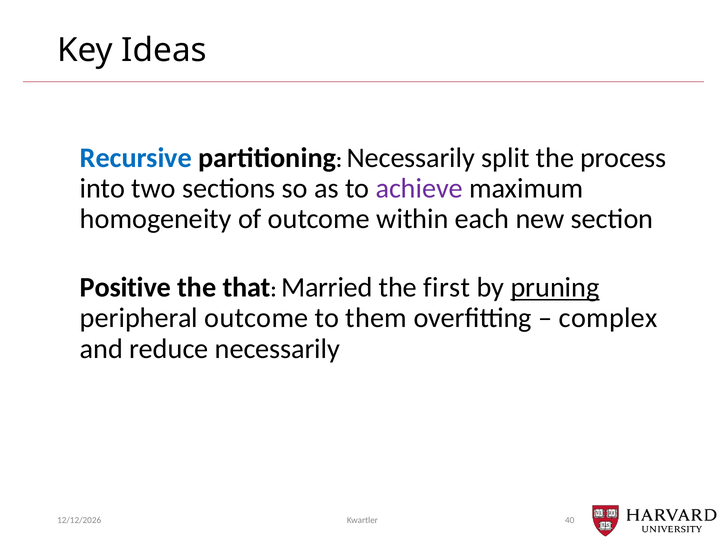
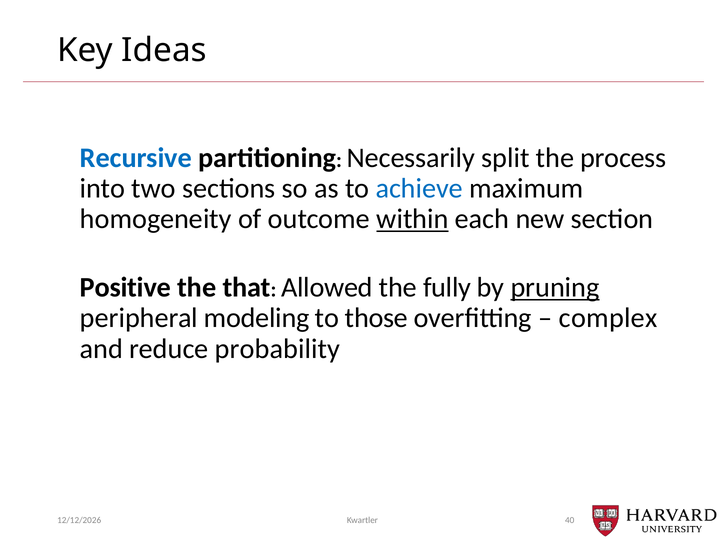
achieve colour: purple -> blue (419, 189)
within underline: none -> present (412, 219)
Married: Married -> Allowed (327, 288)
first: first -> fully (447, 288)
peripheral outcome: outcome -> modeling (257, 318)
them: them -> those (376, 318)
reduce necessarily: necessarily -> probability (277, 349)
